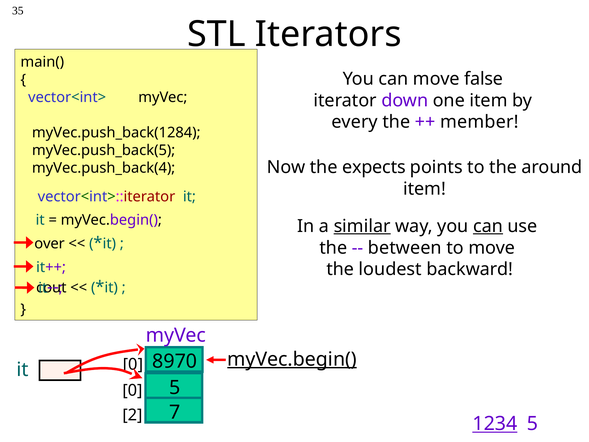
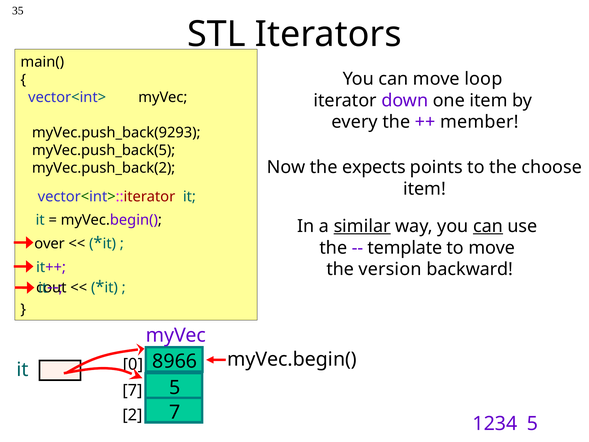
false: false -> loop (483, 79)
myVec.push_back(1284: myVec.push_back(1284 -> myVec.push_back(9293 (116, 133)
around: around -> choose (552, 167)
myVec.push_back(4: myVec.push_back(4 -> myVec.push_back(2 (104, 168)
between: between -> template (405, 248)
loudest: loudest -> version (390, 269)
myVec.begin( underline: present -> none (292, 359)
8970: 8970 -> 8966 (175, 361)
0: 0 -> 7 (133, 390)
1234 underline: present -> none (495, 423)
